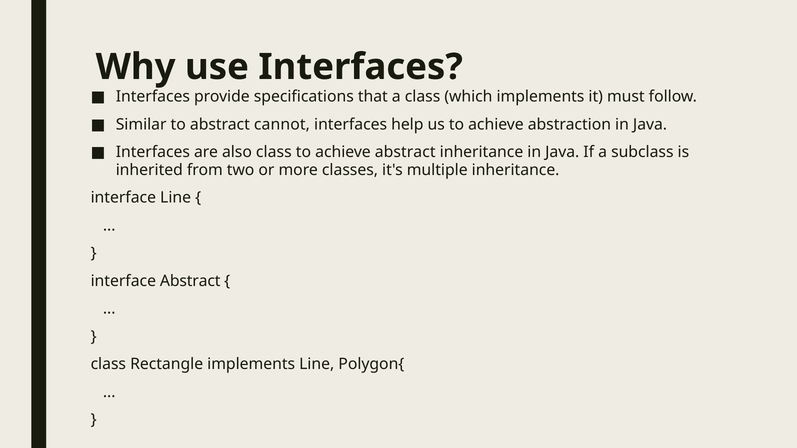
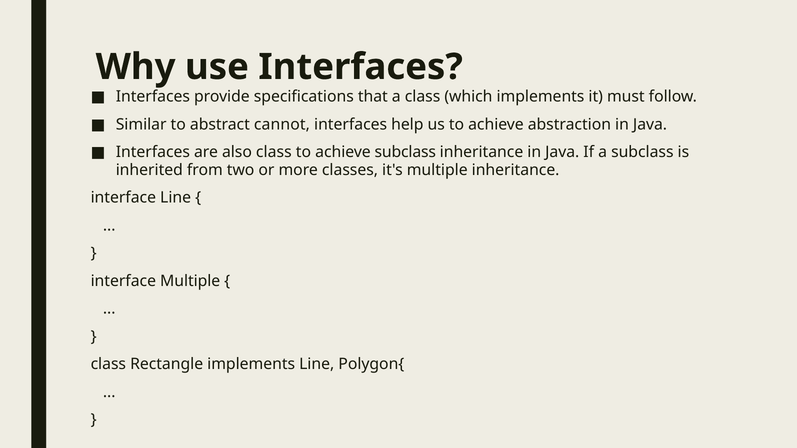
achieve abstract: abstract -> subclass (405, 152)
interface Abstract: Abstract -> Multiple (190, 281)
